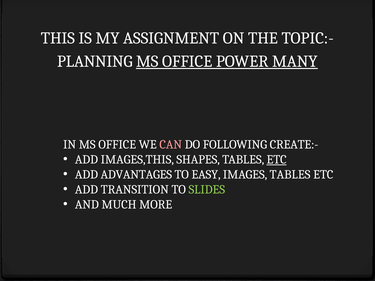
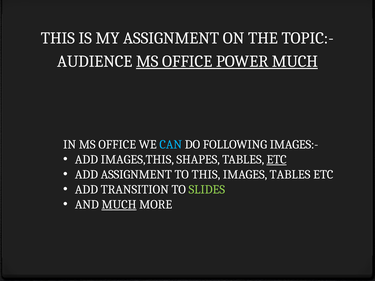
PLANNING: PLANNING -> AUDIENCE (95, 61)
POWER MANY: MANY -> MUCH (295, 61)
CAN colour: pink -> light blue (171, 145)
CREATE:-: CREATE:- -> IMAGES:- (294, 145)
ADD ADVANTAGES: ADVANTAGES -> ASSIGNMENT (136, 175)
TO EASY: EASY -> THIS (206, 175)
MUCH underline: none -> present (119, 205)
